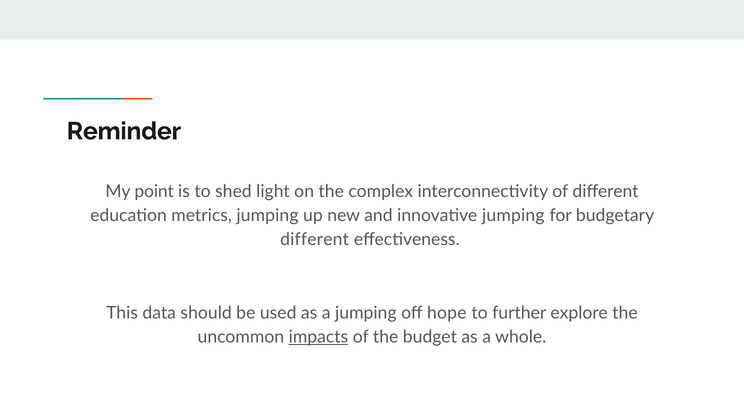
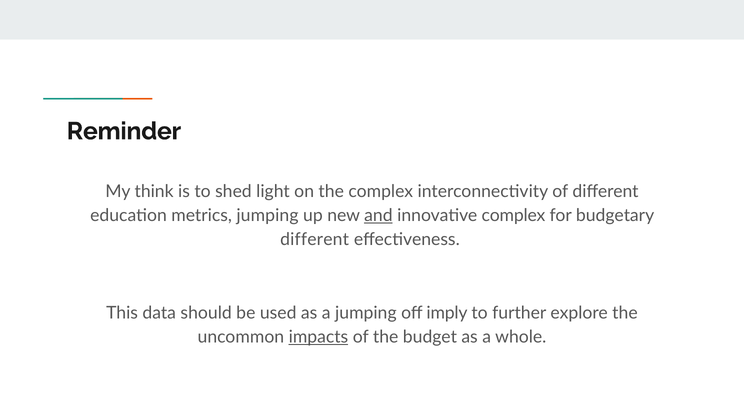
point: point -> think (154, 192)
and underline: none -> present (378, 216)
innovative jumping: jumping -> complex (513, 216)
hope: hope -> imply (447, 313)
